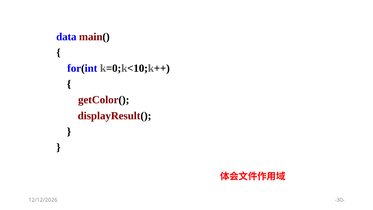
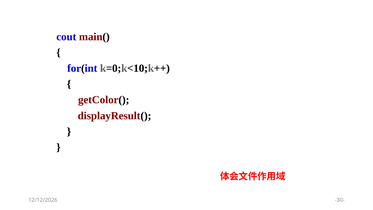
data: data -> cout (66, 37)
